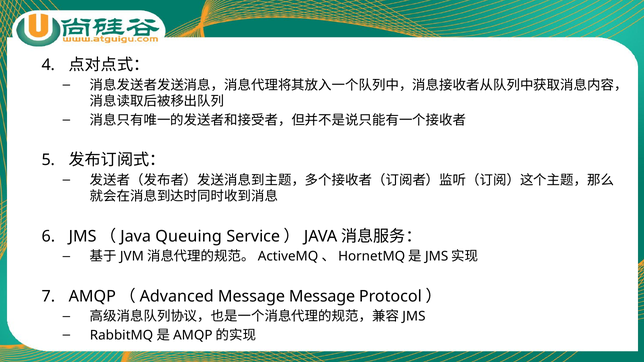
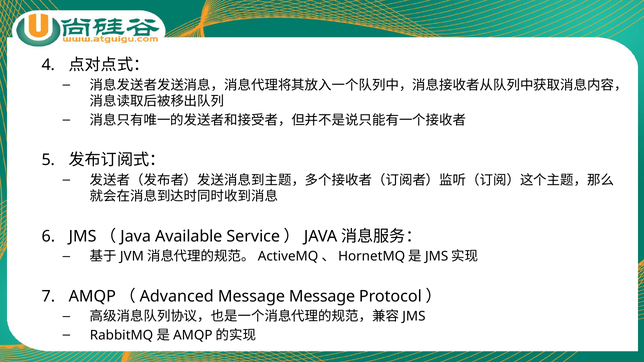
Queuing: Queuing -> Available (189, 236)
